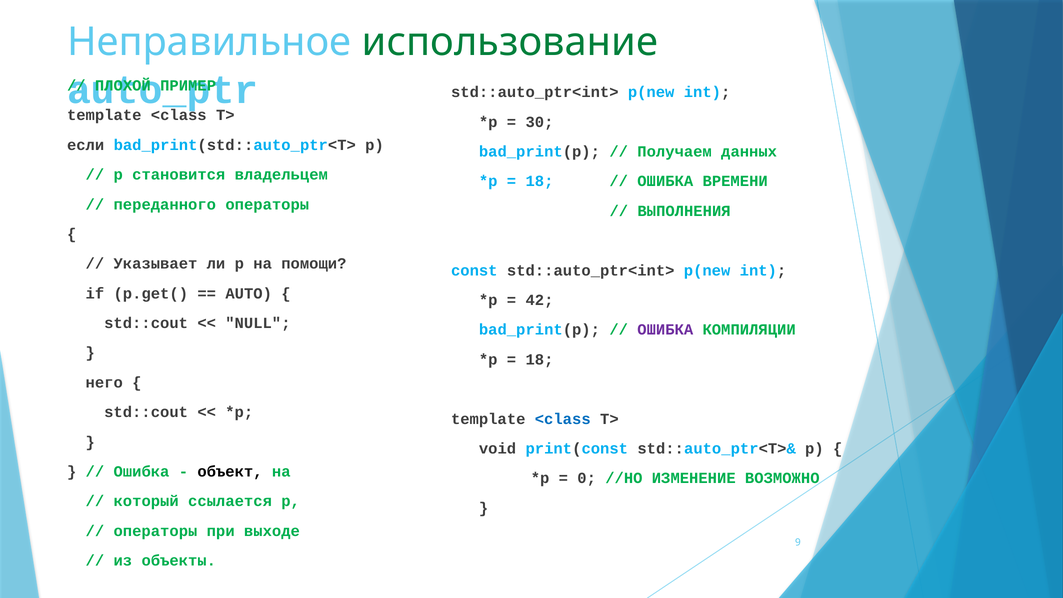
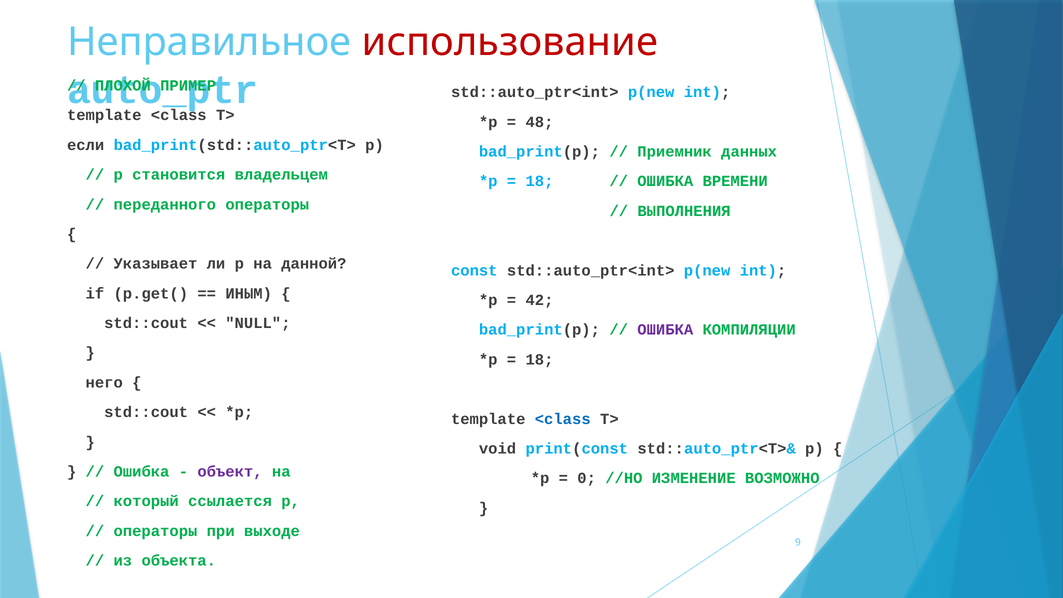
использование colour: green -> red (510, 42)
30: 30 -> 48 (539, 122)
Получаем: Получаем -> Приемник (675, 152)
помощи: помощи -> данной (314, 264)
AUTO: AUTO -> ИНЫМ (249, 293)
объект colour: black -> purple (230, 472)
объекты: объекты -> объекта (179, 561)
